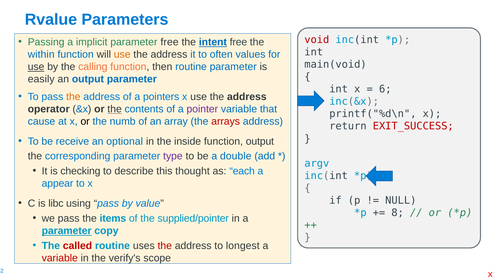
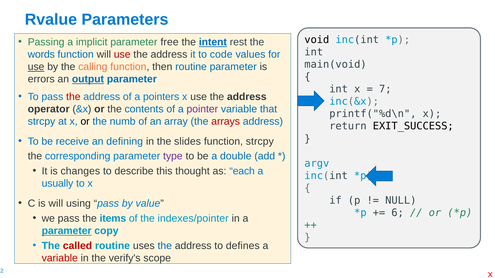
void colour: red -> black (317, 40)
intent free: free -> rest (238, 42)
within: within -> words (41, 55)
use colour: orange -> red (122, 55)
often: often -> code (221, 55)
easily: easily -> errors (41, 79)
output underline: none -> present (88, 79)
6: 6 -> 7 (385, 89)
the colour: orange -> red (73, 97)
the underline: present -> none (115, 109)
cause: cause -> strcpy (42, 122)
EXIT_SUCCESS colour: red -> black (413, 126)
optional: optional -> defining (125, 142)
inside: inside -> slides (188, 142)
function output: output -> strcpy (260, 142)
checking: checking -> changes (80, 171)
appear: appear -> usually (57, 184)
is libc: libc -> will (56, 204)
8: 8 -> 6 (398, 213)
supplied/pointer: supplied/pointer -> indexes/pointer (193, 219)
the colour: red -> blue (165, 246)
longest: longest -> defines (243, 246)
